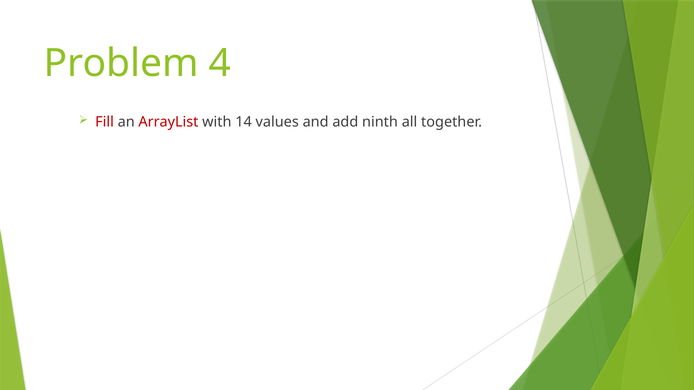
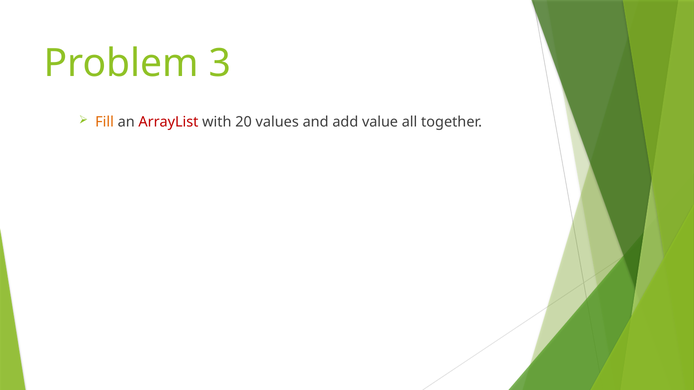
4: 4 -> 3 (220, 63)
Fill colour: red -> orange (105, 122)
14: 14 -> 20 (244, 122)
ninth: ninth -> value (380, 122)
